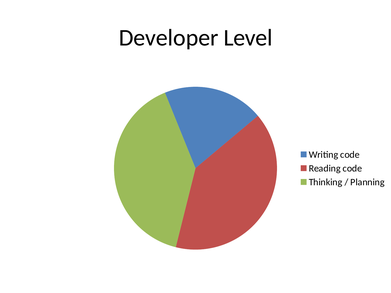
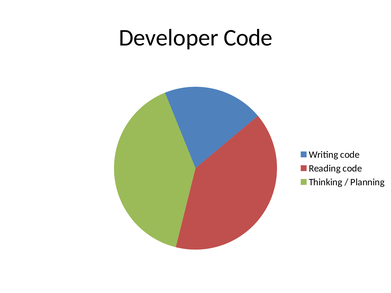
Developer Level: Level -> Code (248, 38)
